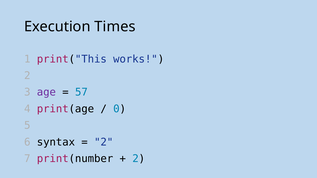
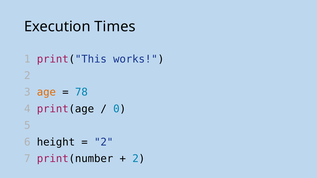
age colour: purple -> orange (46, 92)
57: 57 -> 78 (81, 92)
syntax: syntax -> height (56, 142)
